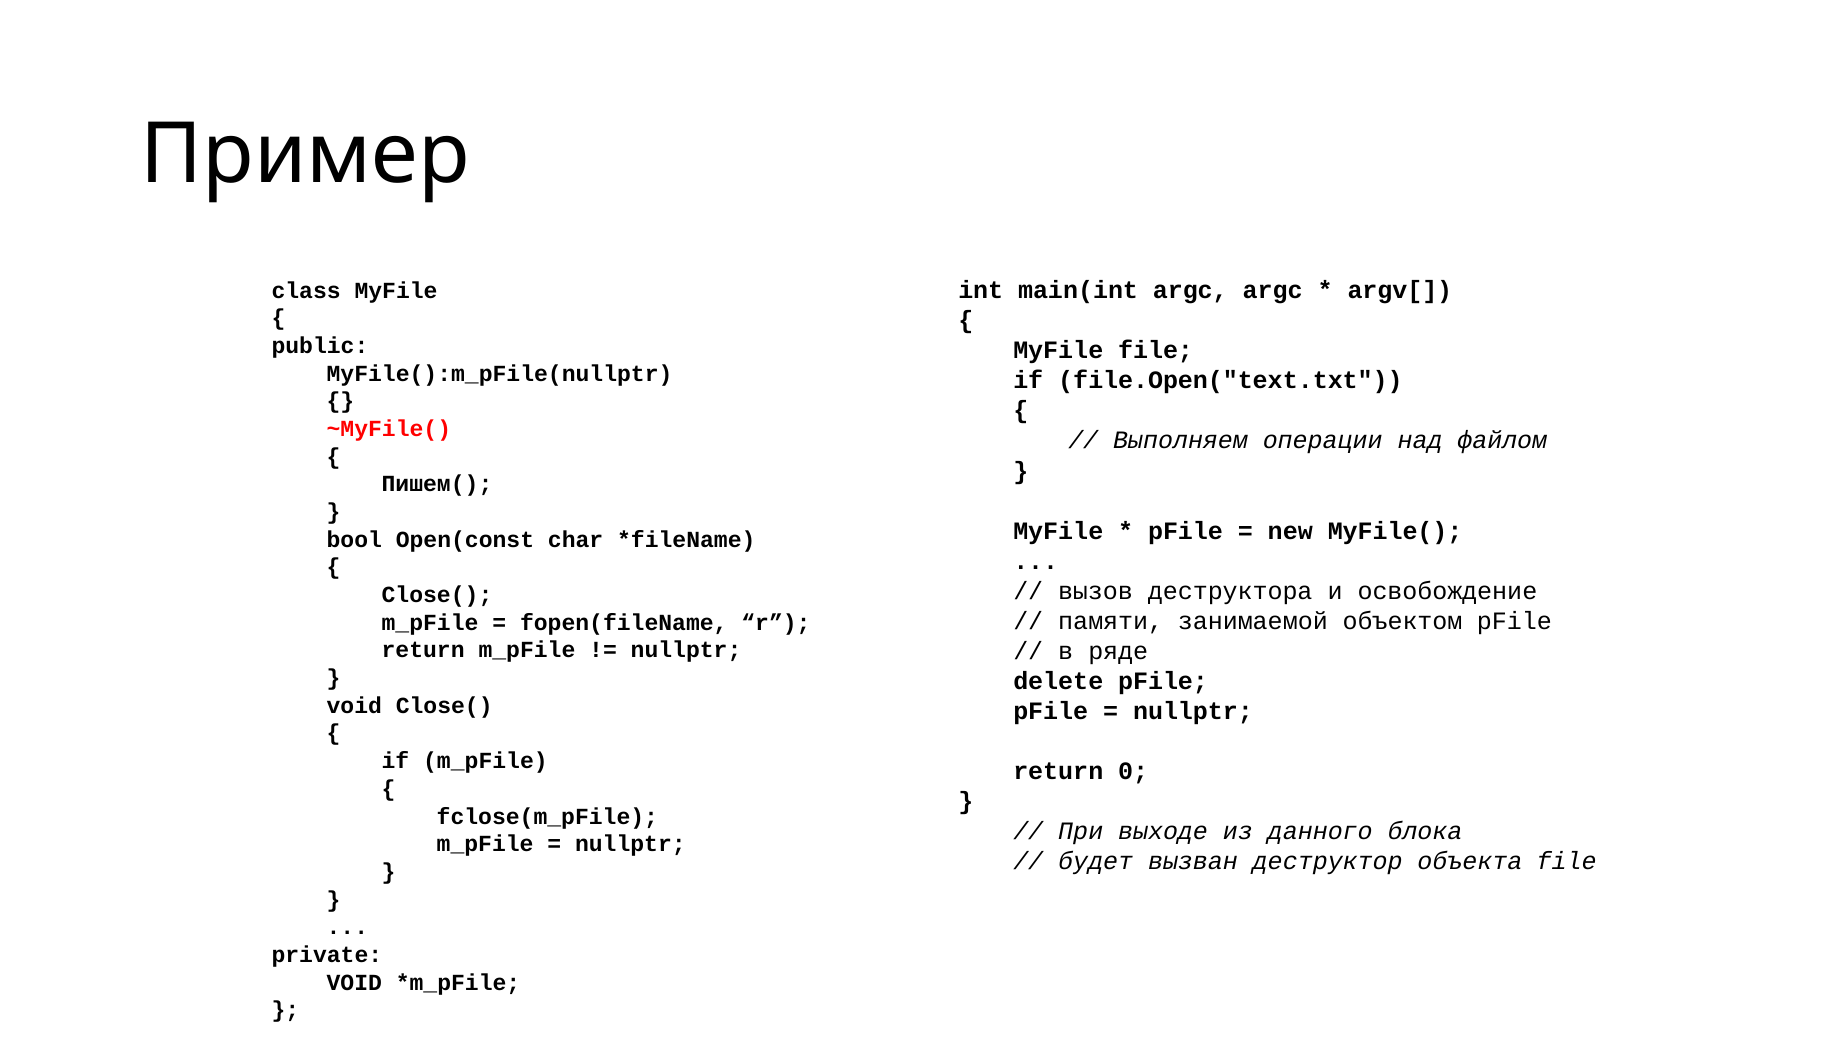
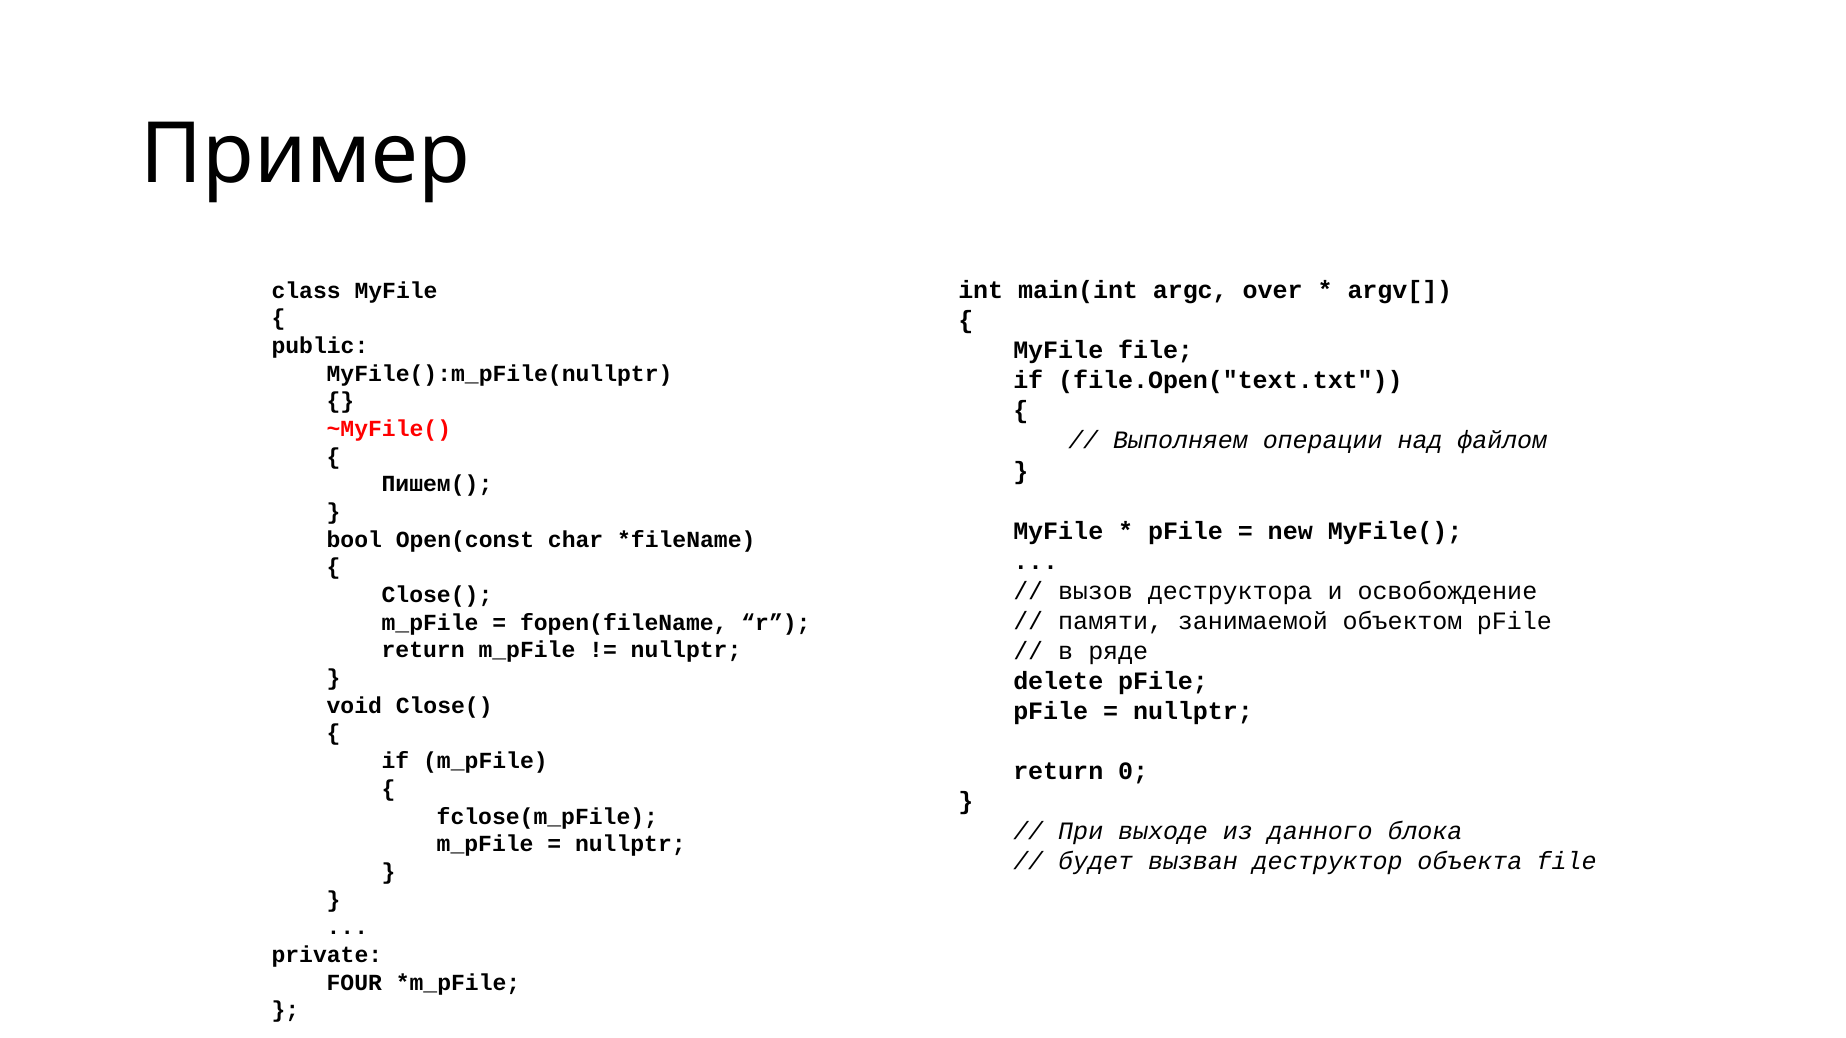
argc argc: argc -> over (1273, 291)
VOID: VOID -> FOUR (354, 983)
